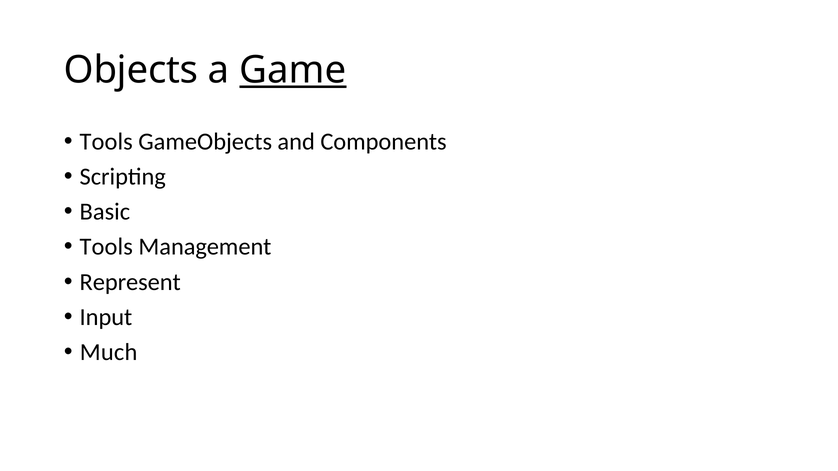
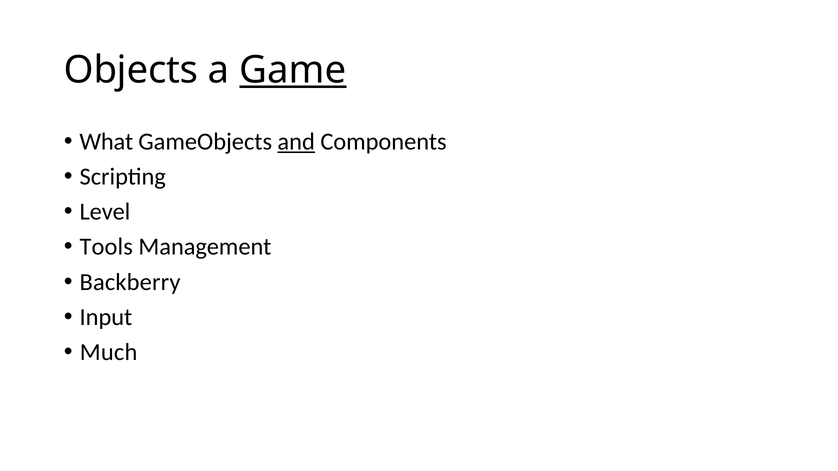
Tools: Tools -> What (106, 142)
and underline: none -> present (296, 142)
Basic: Basic -> Level (105, 212)
Represent: Represent -> Backberry (130, 282)
